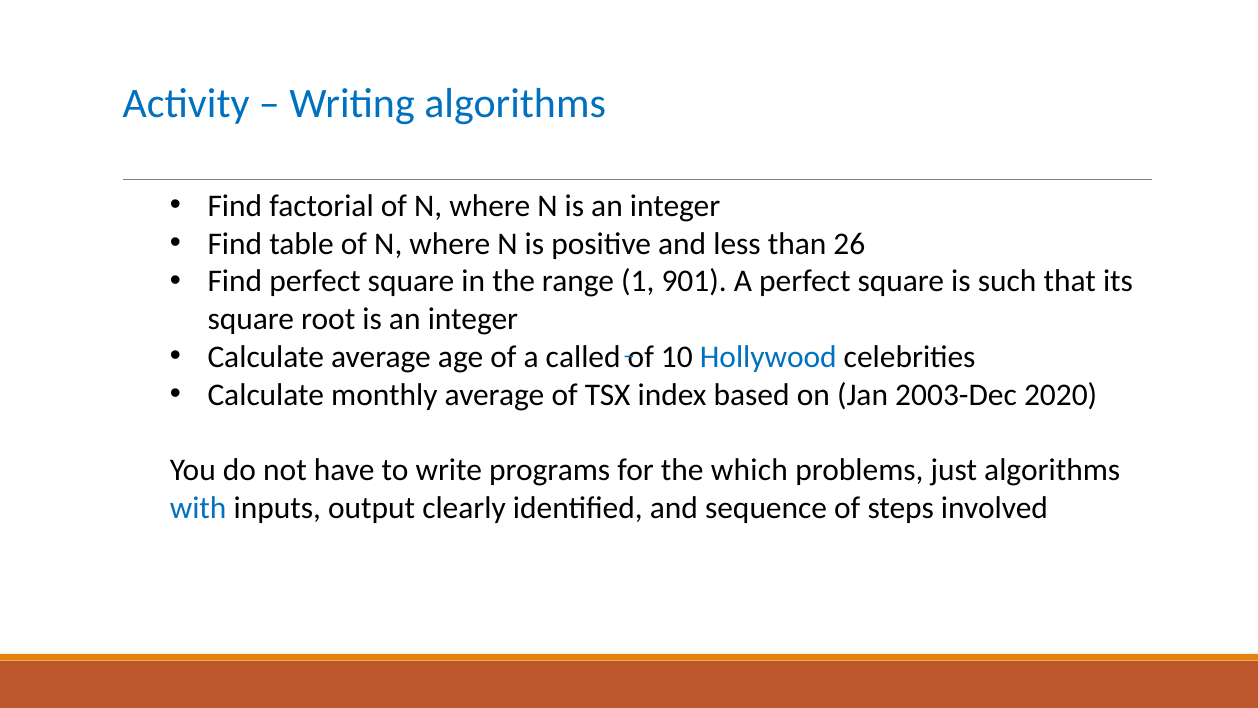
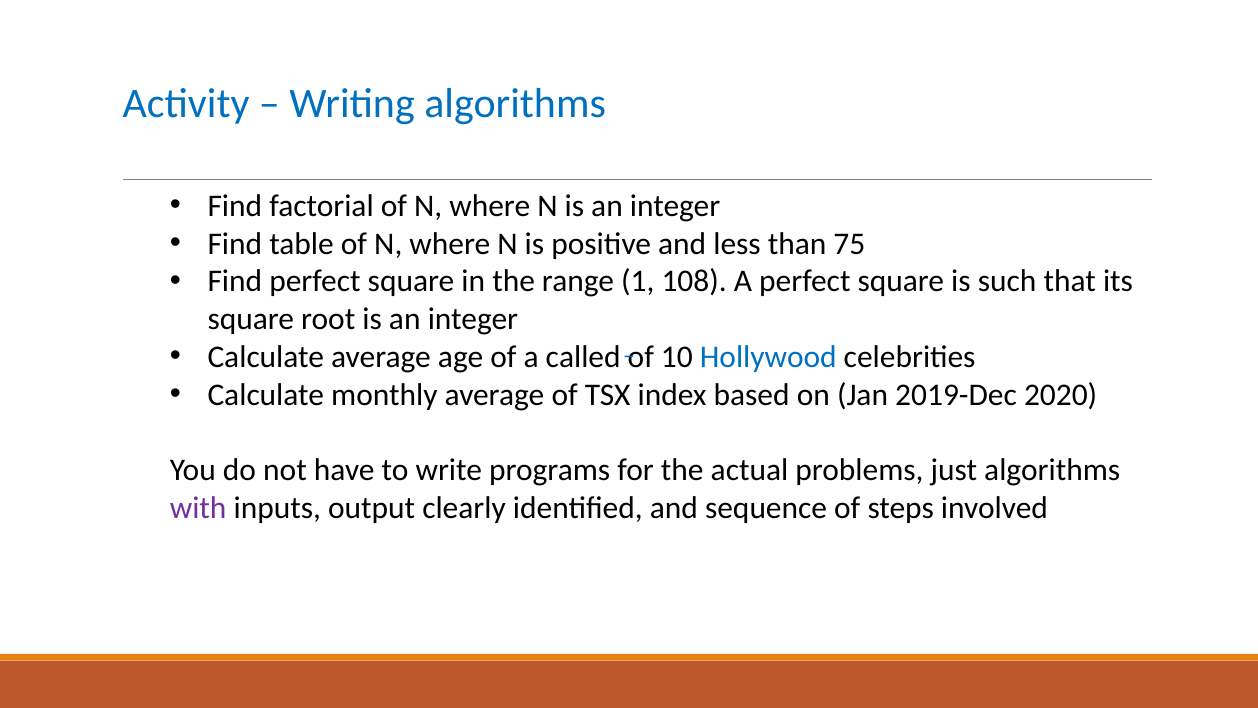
26: 26 -> 75 (849, 244)
901: 901 -> 108 (694, 281)
2003-Dec: 2003-Dec -> 2019-Dec (956, 394)
which: which -> actual (750, 470)
with colour: blue -> purple (198, 508)
